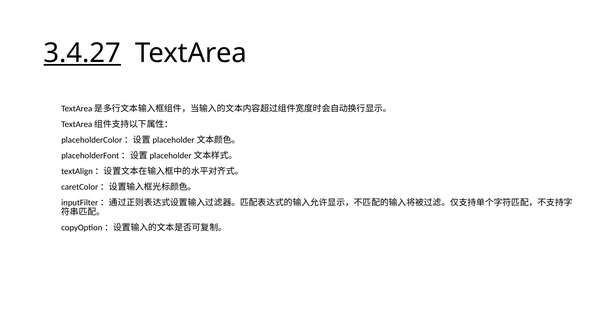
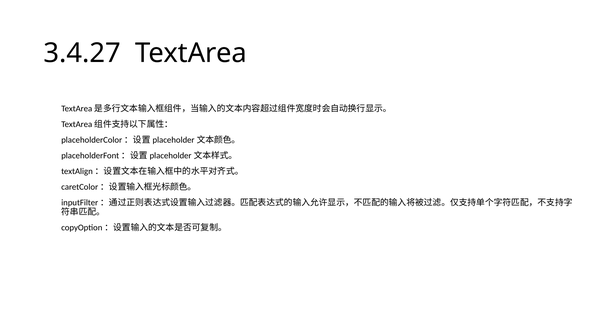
3.4.27 underline: present -> none (82, 53)
